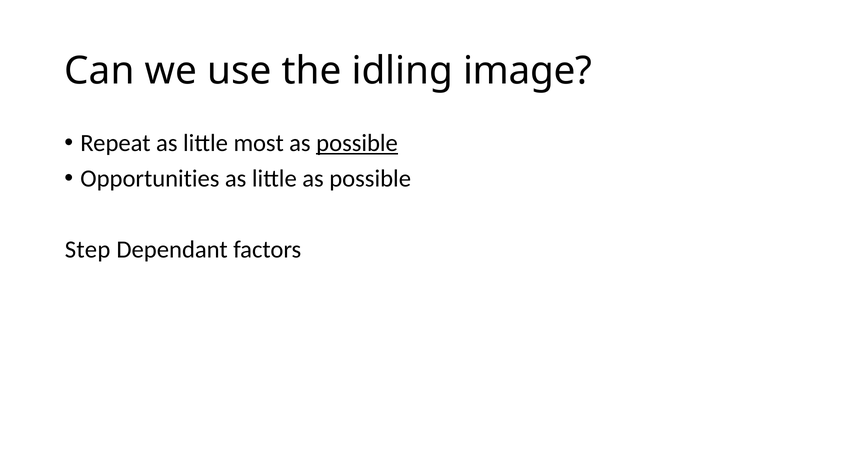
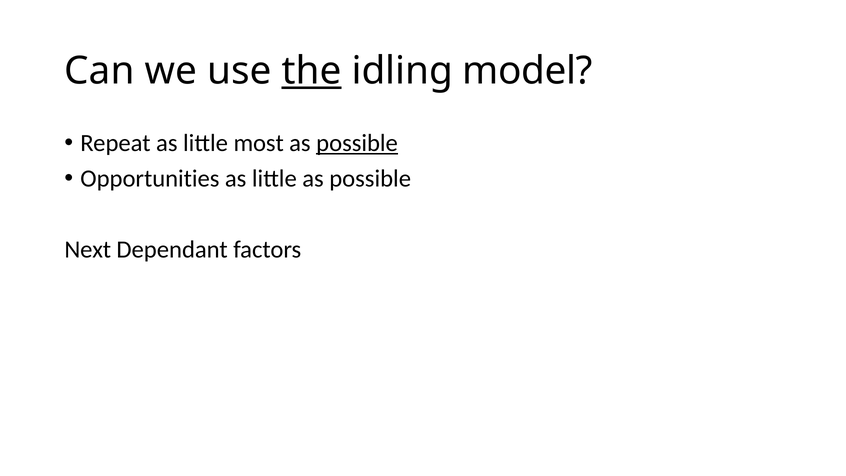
the underline: none -> present (312, 71)
image: image -> model (528, 71)
Step: Step -> Next (88, 249)
